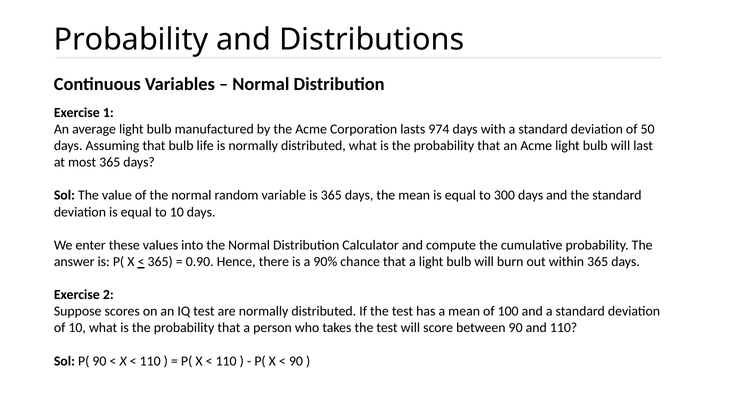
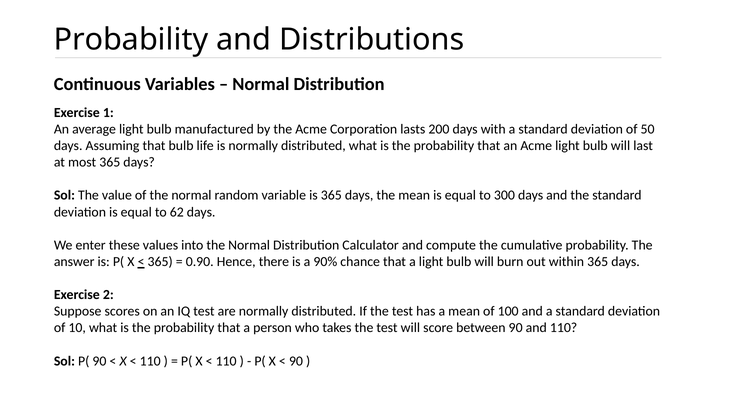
974: 974 -> 200 (439, 129)
to 10: 10 -> 62 (177, 212)
